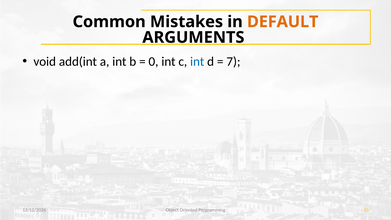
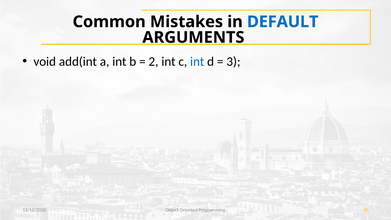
DEFAULT colour: orange -> blue (283, 22)
0: 0 -> 2 (153, 62)
7: 7 -> 3 (233, 62)
